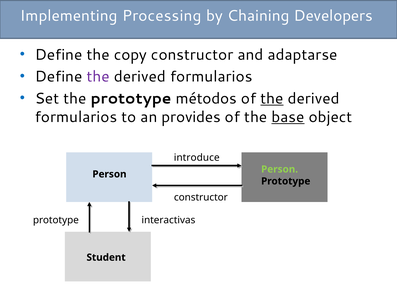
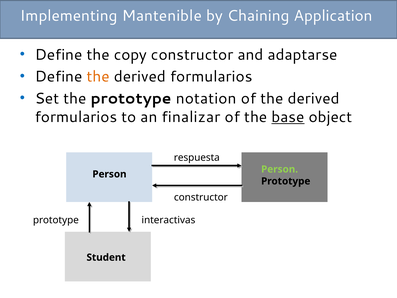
Processing: Processing -> Mantenible (162, 16)
Developers: Developers -> Application (333, 16)
the colour: purple -> orange (98, 77)
métodos: métodos -> notation (206, 98)
the underline: present -> none (272, 98)
provides: provides -> finalizar (191, 117)
introduce: introduce -> respuesta (197, 157)
